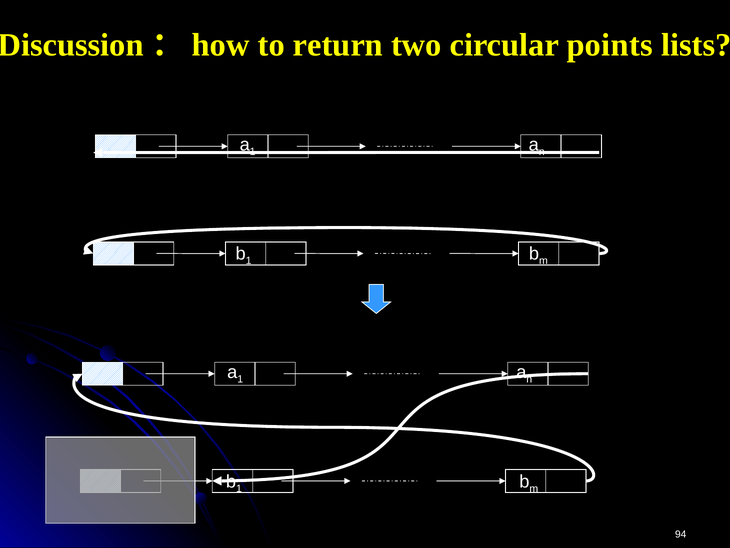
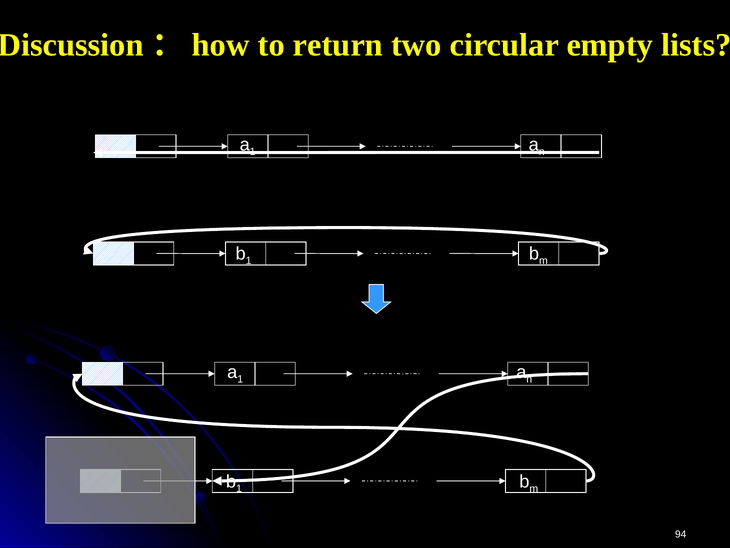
points: points -> empty (610, 45)
